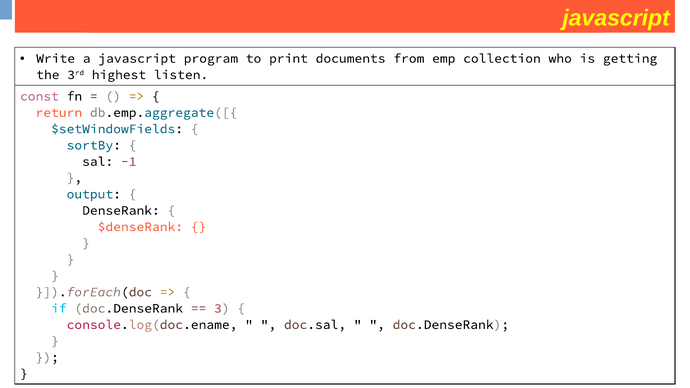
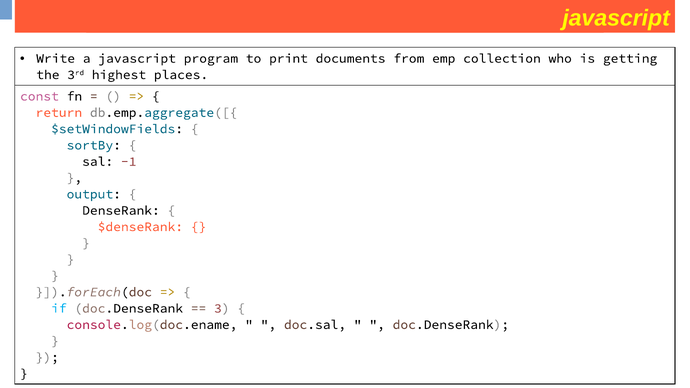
listen: listen -> places (181, 75)
